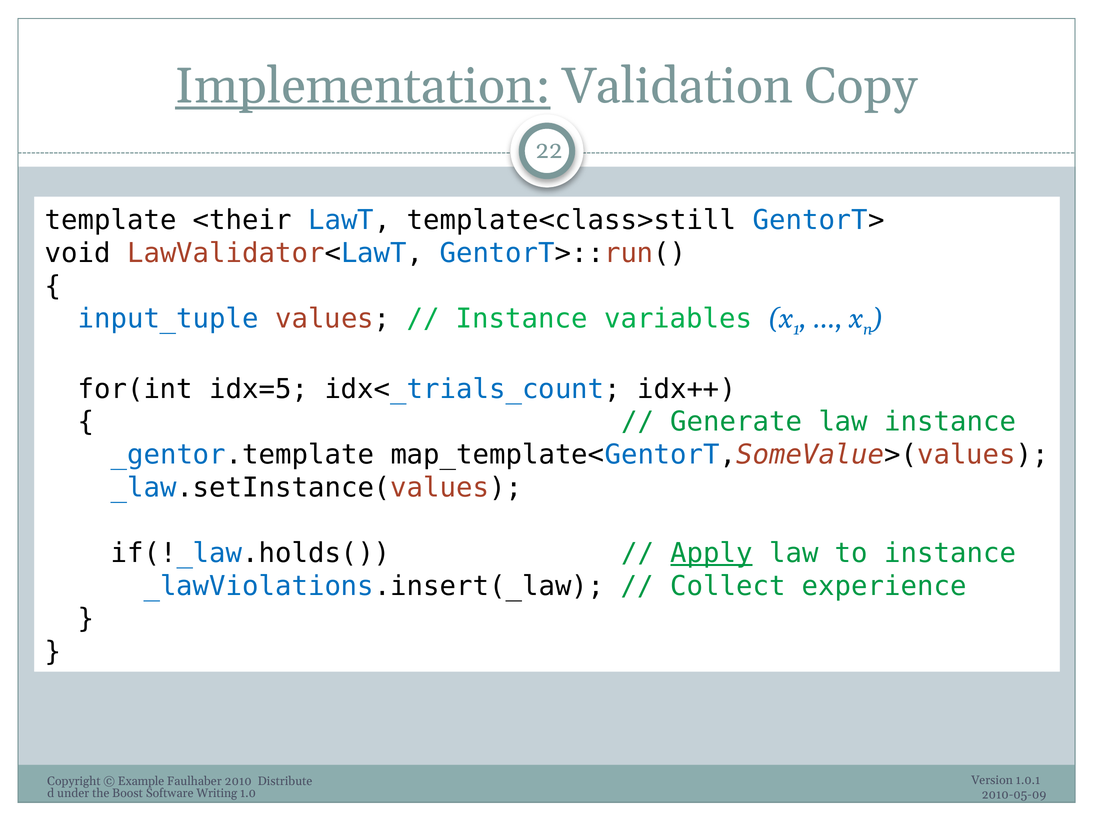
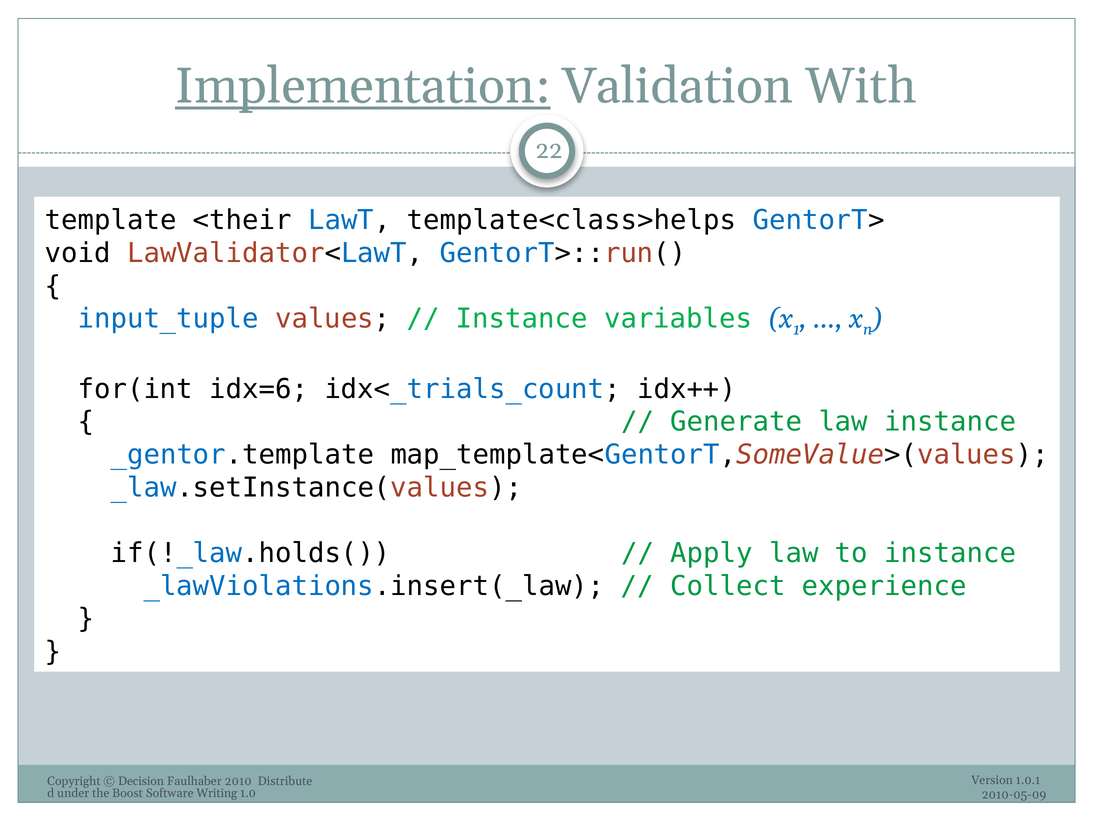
Copy: Copy -> With (861, 86)
template<class>still: template<class>still -> template<class>helps (571, 220)
idx=5: idx=5 -> idx=6 (259, 389)
Apply underline: present -> none (712, 553)
Example: Example -> Decision (141, 781)
